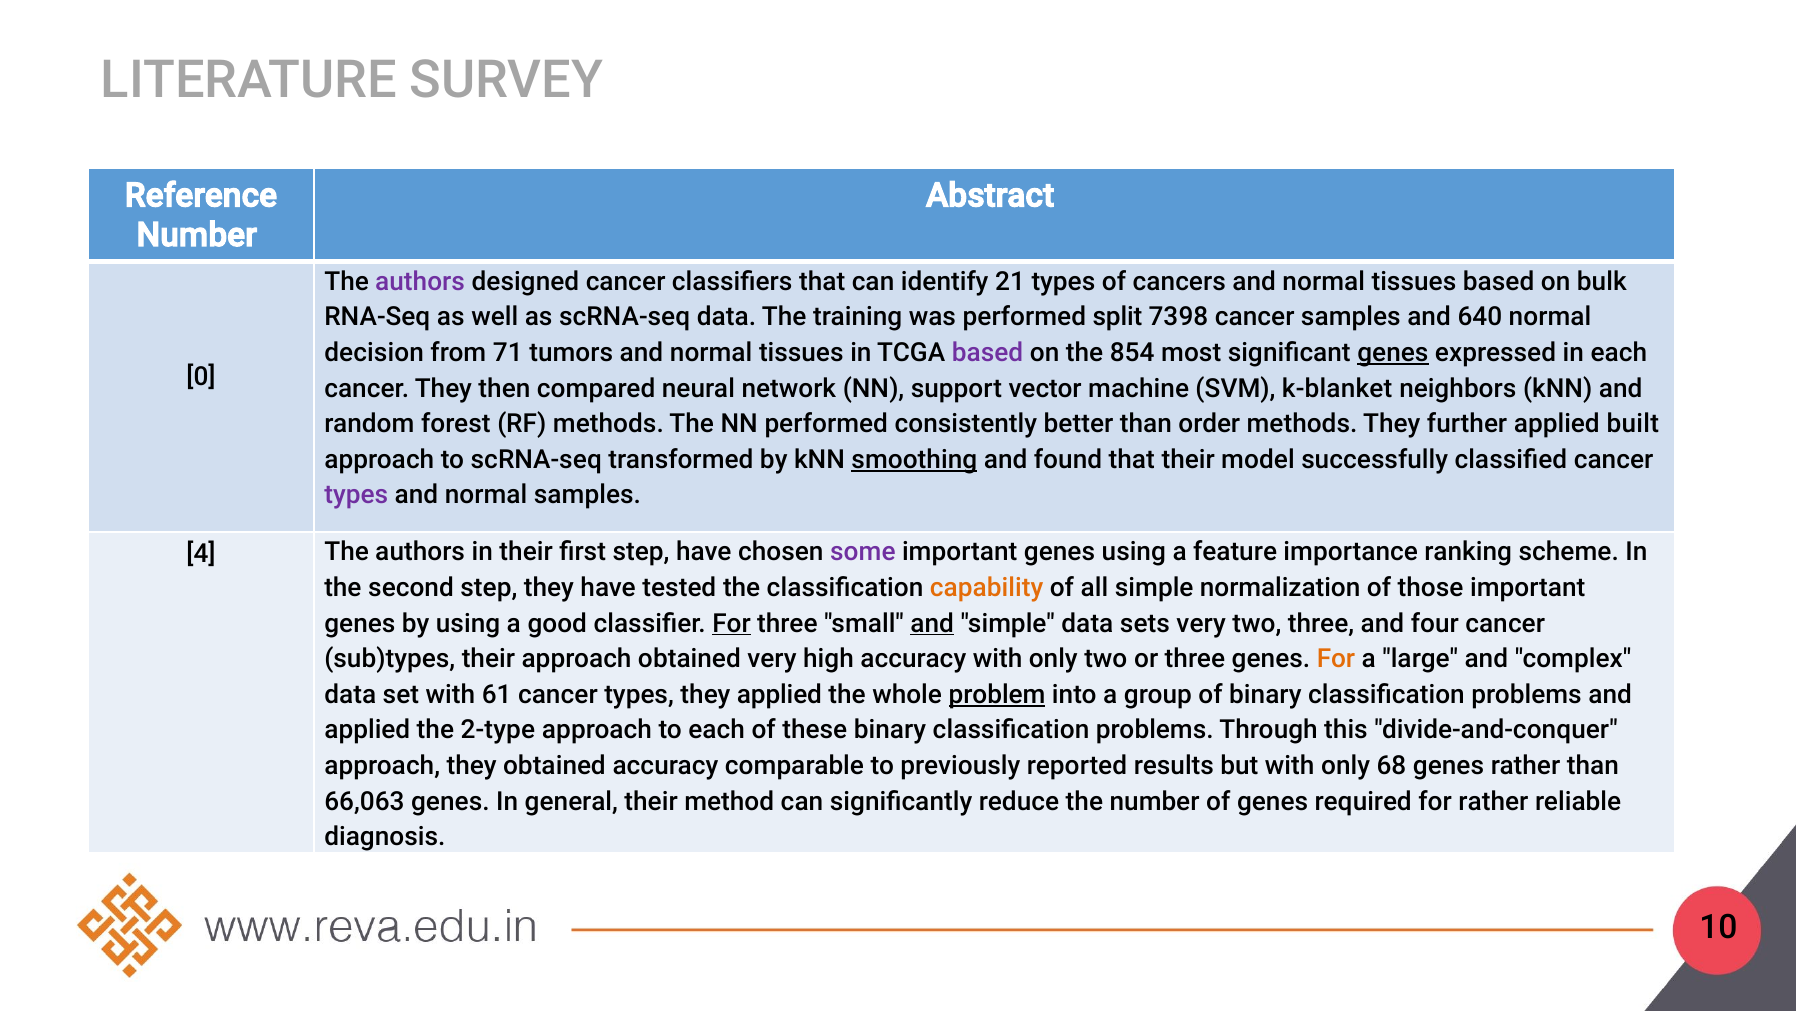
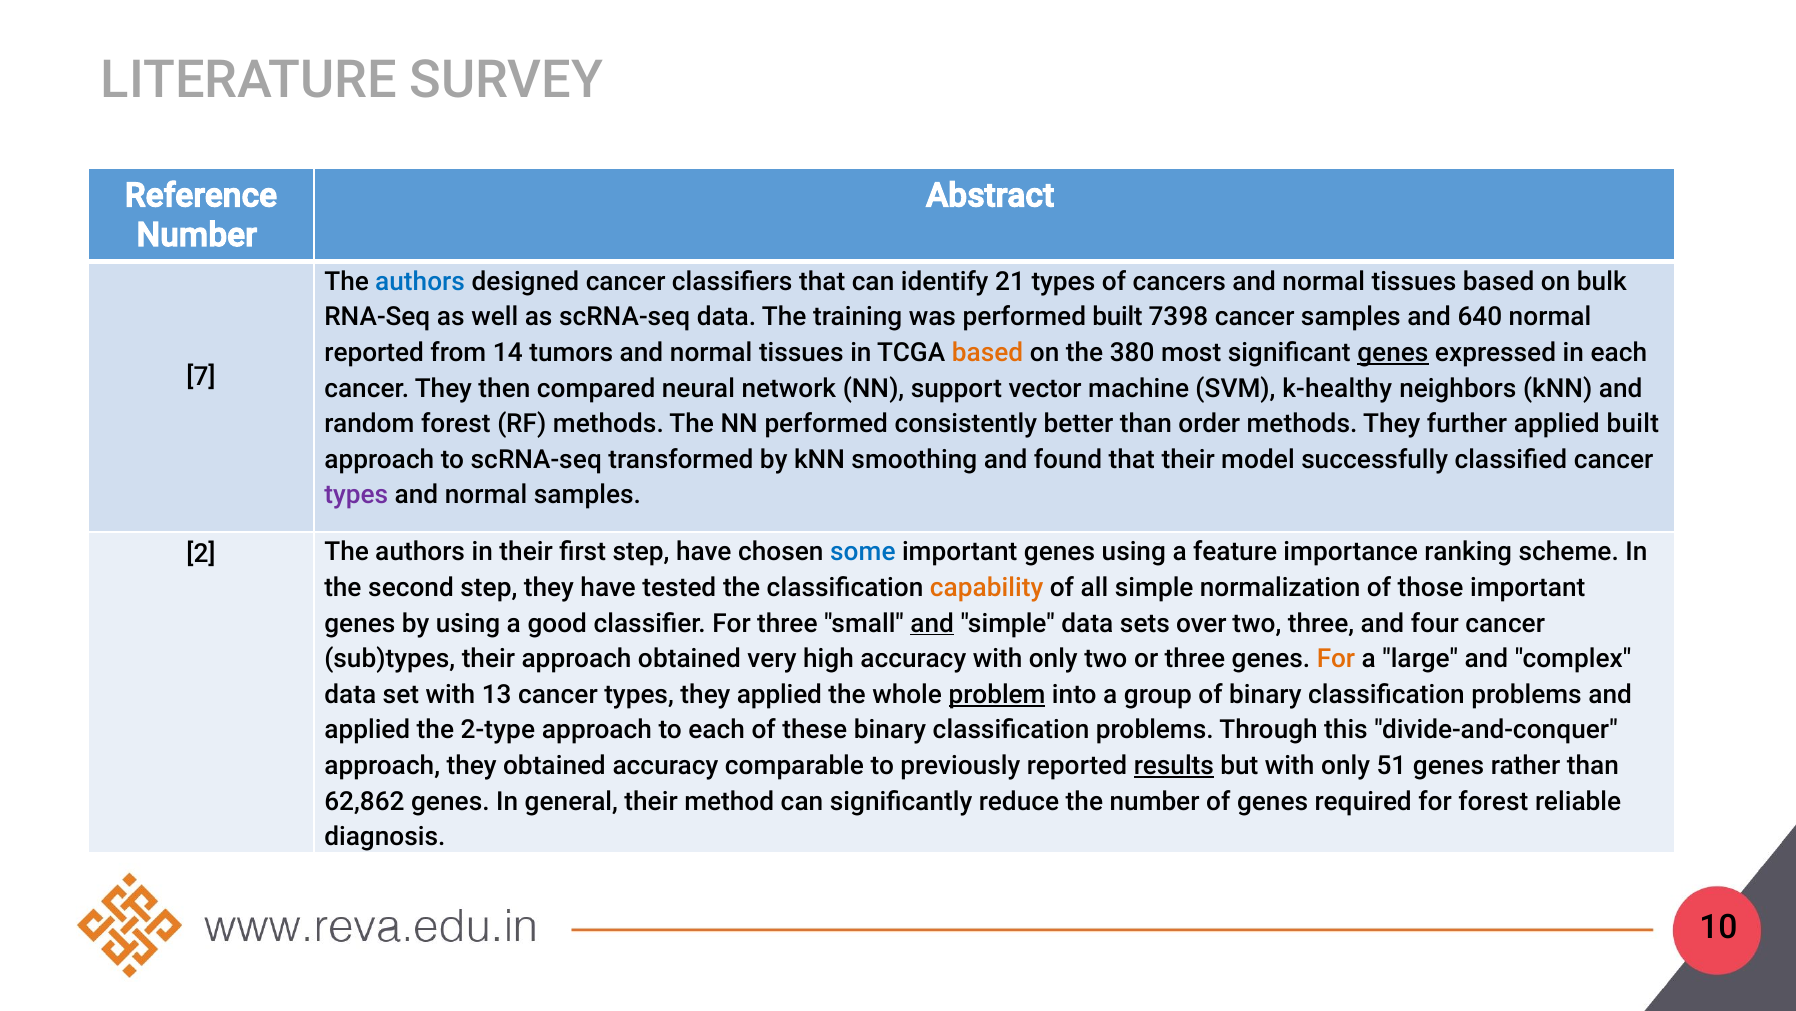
authors colour: purple -> blue (420, 281)
performed split: split -> built (1118, 317)
decision: decision -> reported (374, 352)
71: 71 -> 14 (508, 352)
based colour: purple -> orange (988, 352)
854: 854 -> 380 (1132, 352)
0: 0 -> 7 (201, 376)
k-blanket: k-blanket -> k-healthy (1337, 388)
smoothing underline: present -> none (914, 459)
4: 4 -> 2 (201, 554)
some colour: purple -> blue (863, 552)
For underline: present -> none (732, 623)
sets very: very -> over (1201, 623)
61: 61 -> 13 (497, 694)
results underline: none -> present (1174, 765)
68: 68 -> 51 (1391, 765)
66,063: 66,063 -> 62,862 (364, 801)
for rather: rather -> forest (1493, 801)
